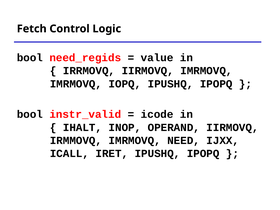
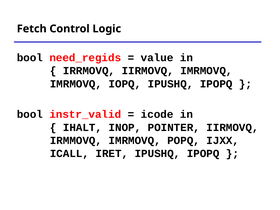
OPERAND: OPERAND -> POINTER (174, 127)
NEED: NEED -> POPQ (184, 141)
